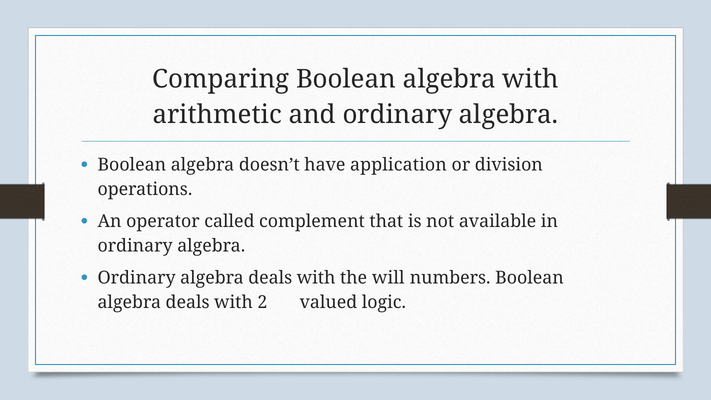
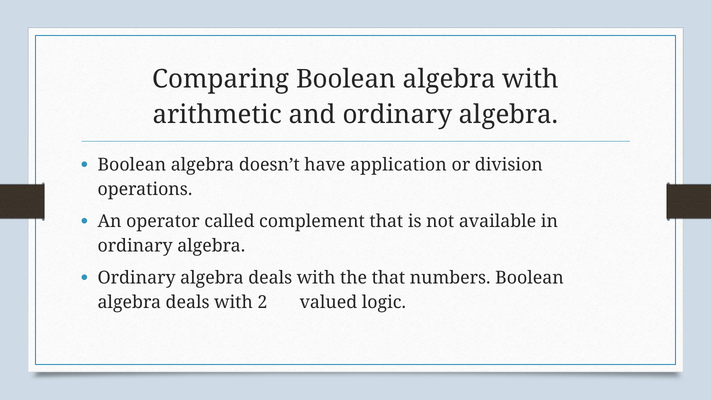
the will: will -> that (388, 278)
